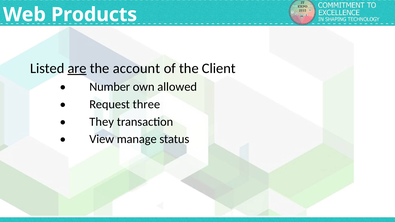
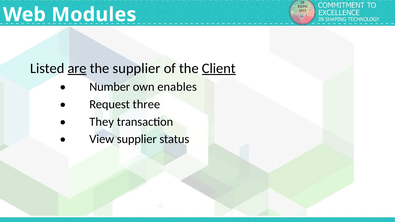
Products: Products -> Modules (94, 15)
the account: account -> supplier (137, 68)
Client underline: none -> present (219, 68)
allowed: allowed -> enables (177, 87)
View manage: manage -> supplier (137, 139)
